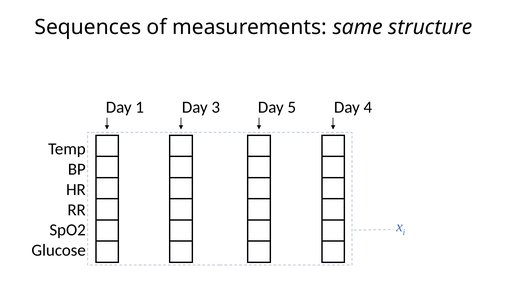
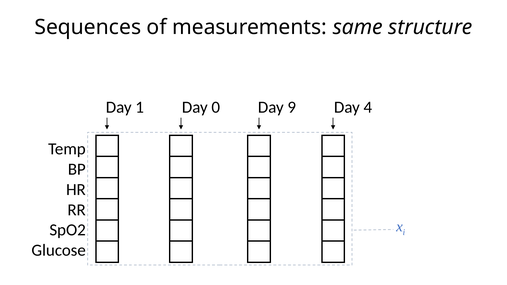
3: 3 -> 0 (216, 107)
5: 5 -> 9 (292, 107)
